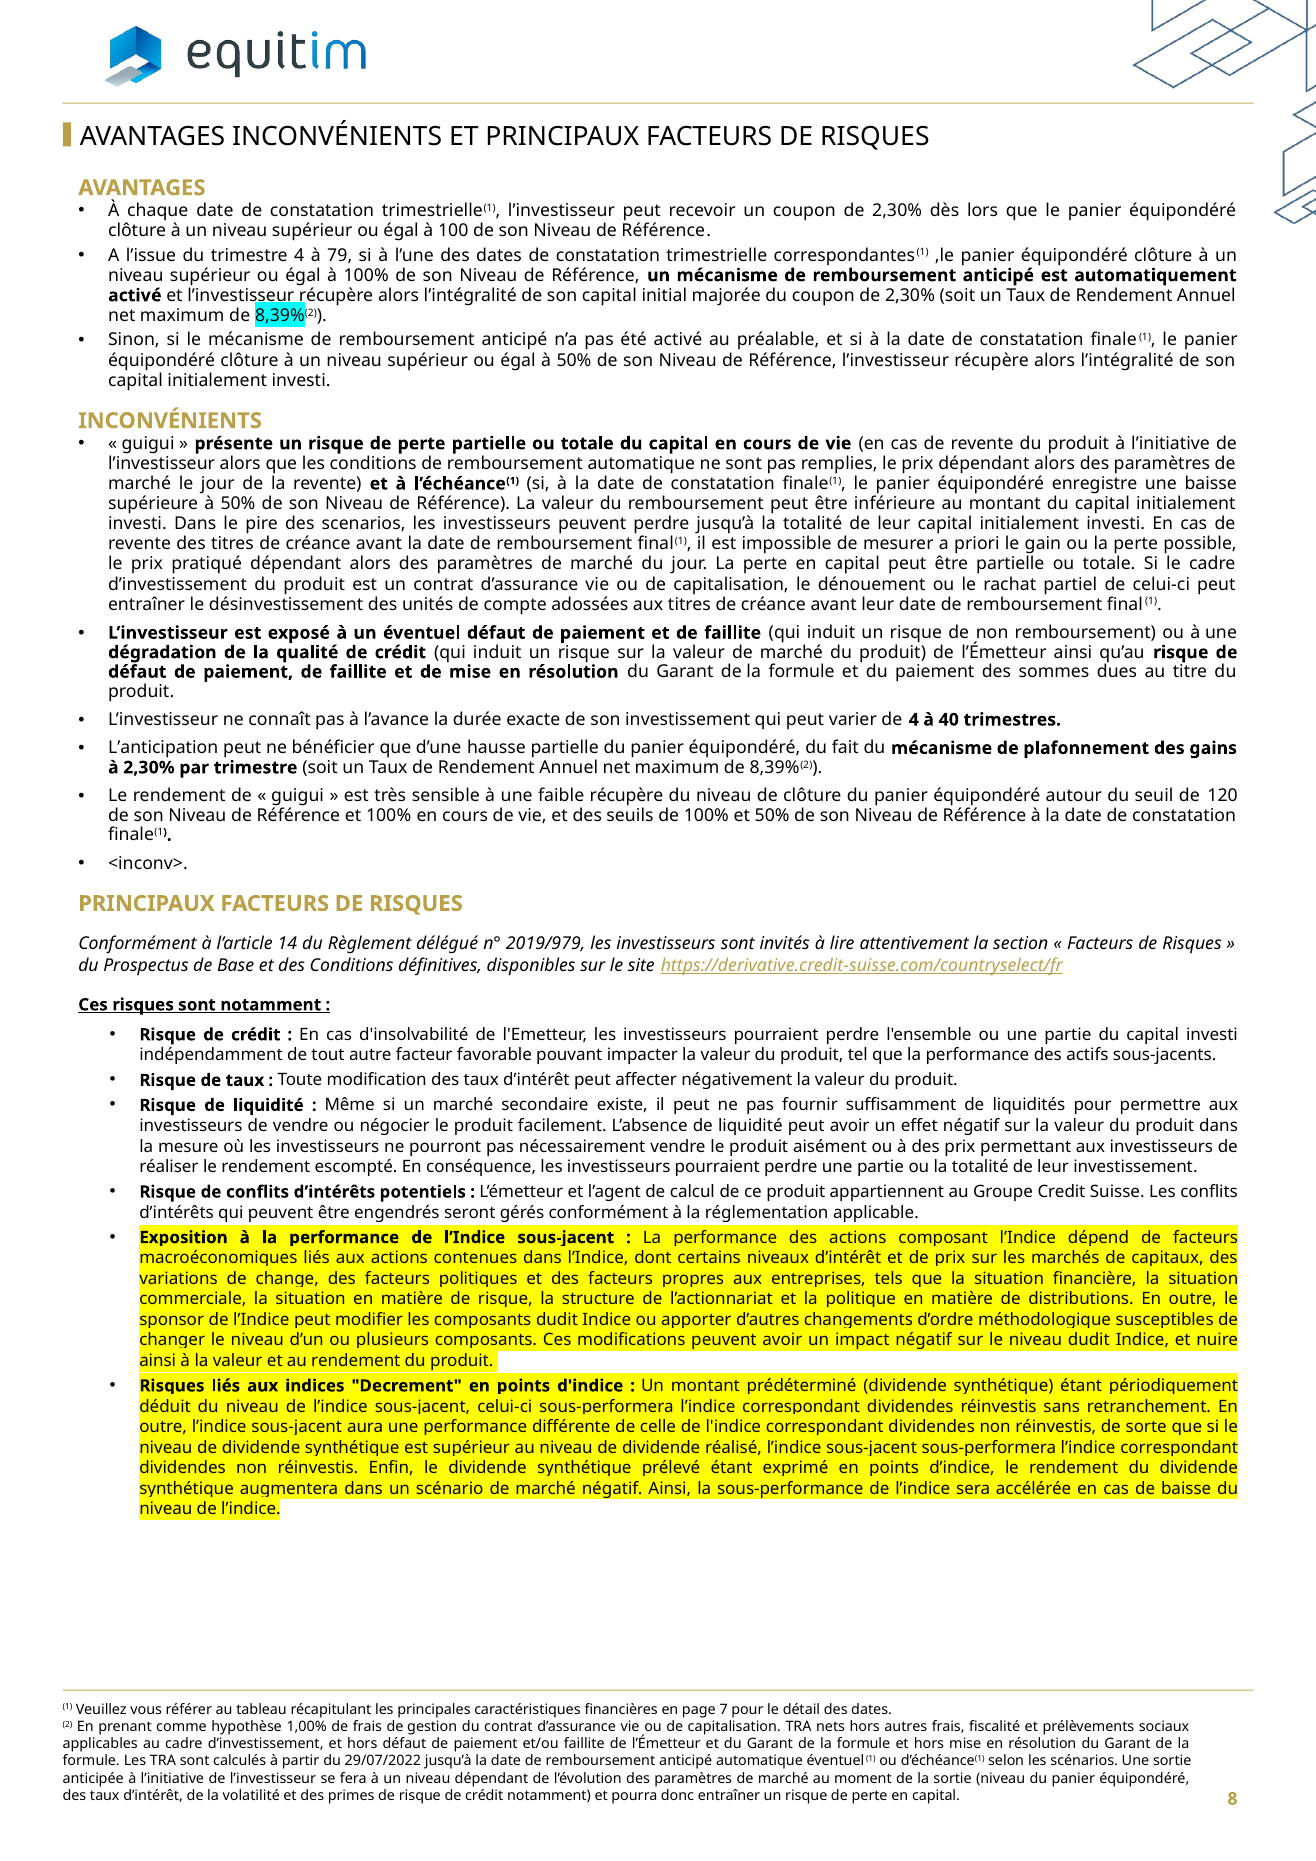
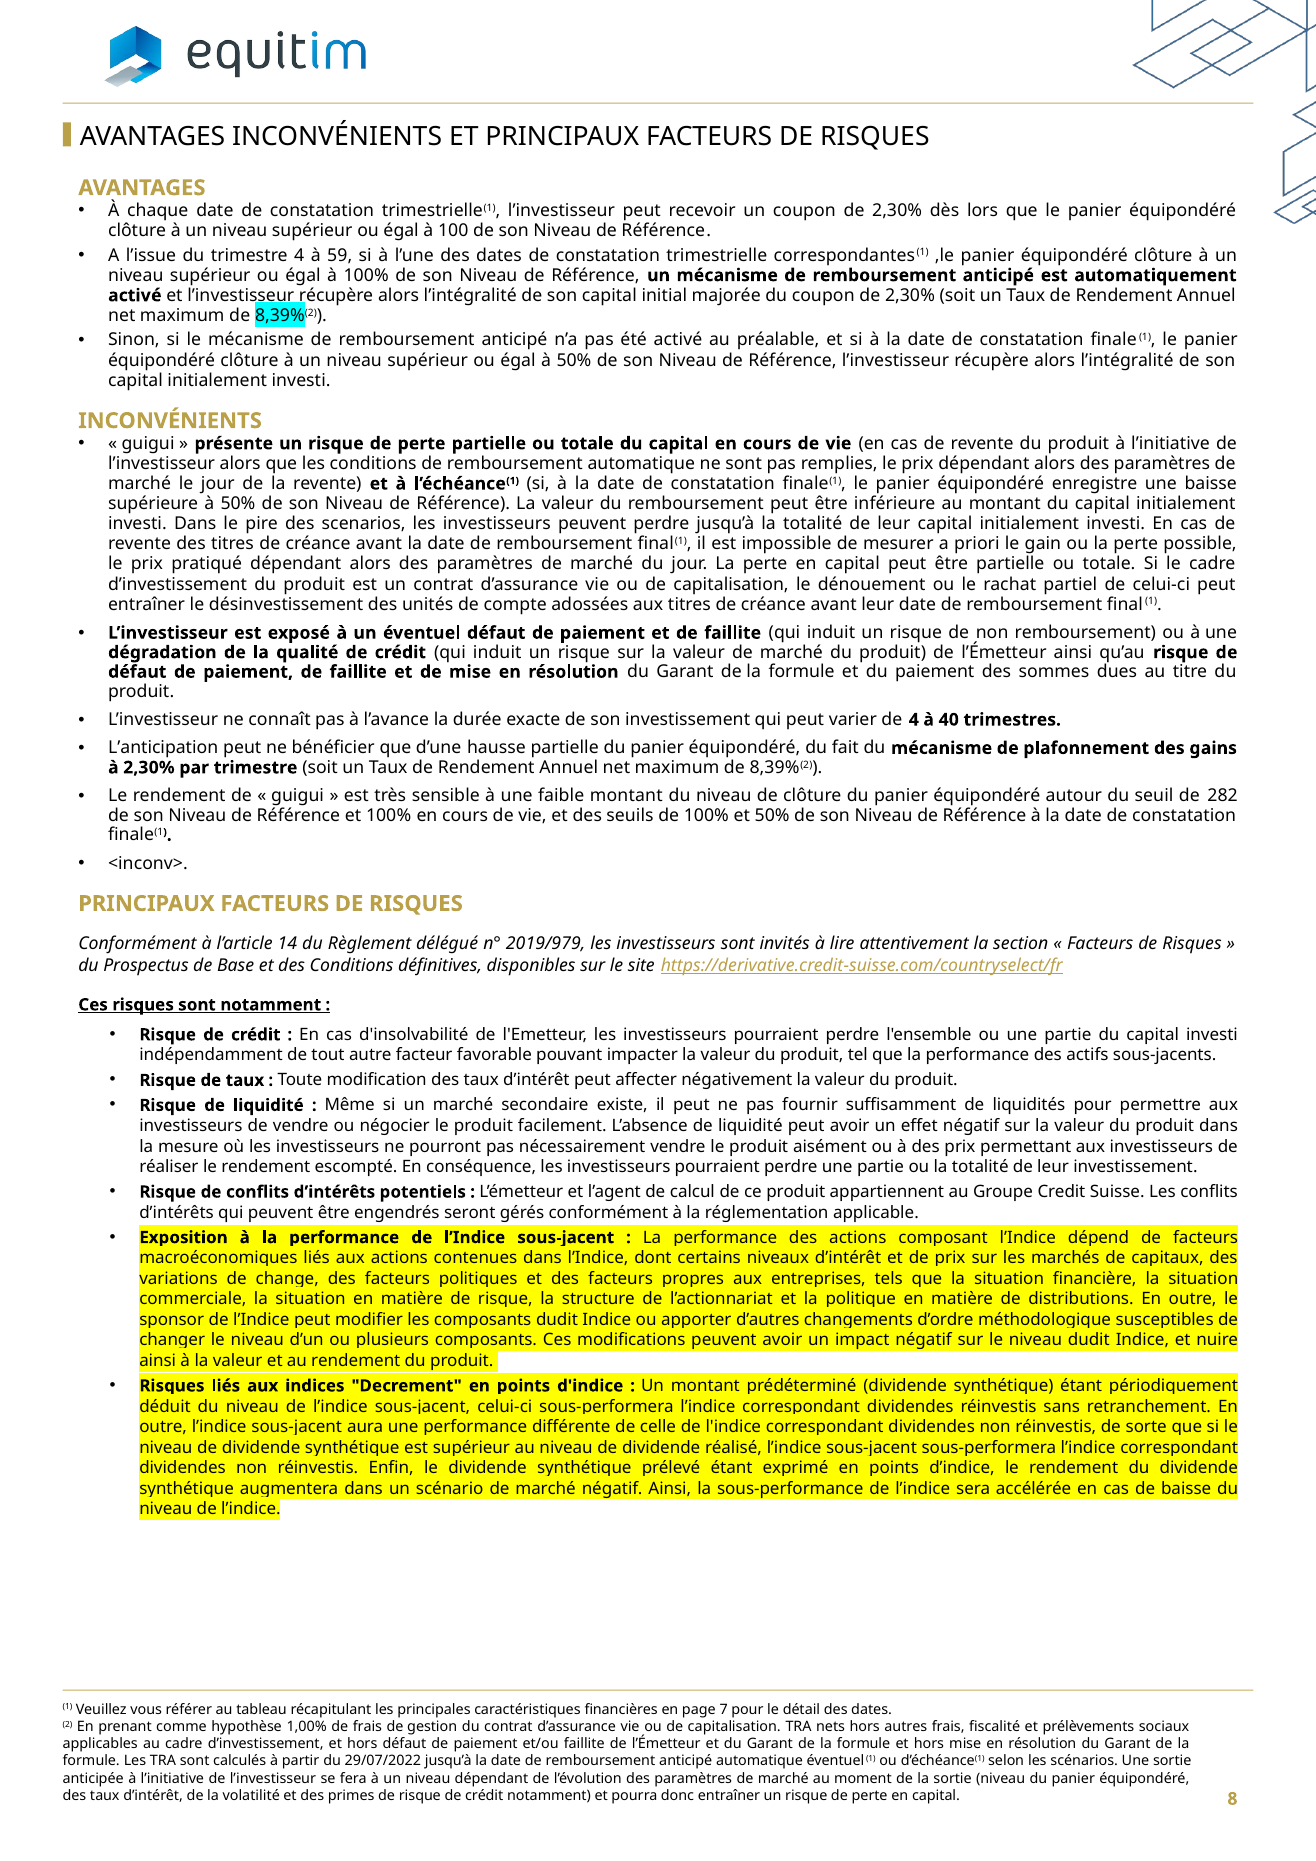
79: 79 -> 59 (340, 255)
faible récupère: récupère -> montant (626, 796)
120: 120 -> 282 (1223, 796)
